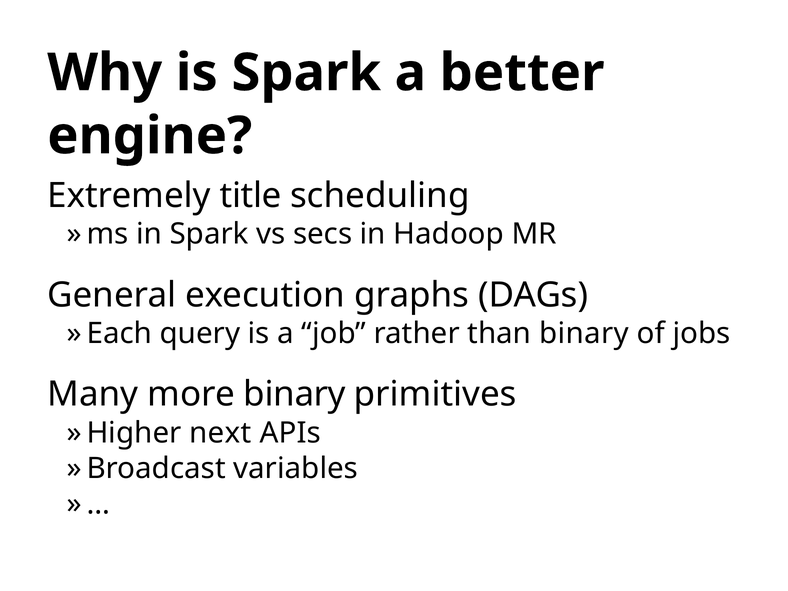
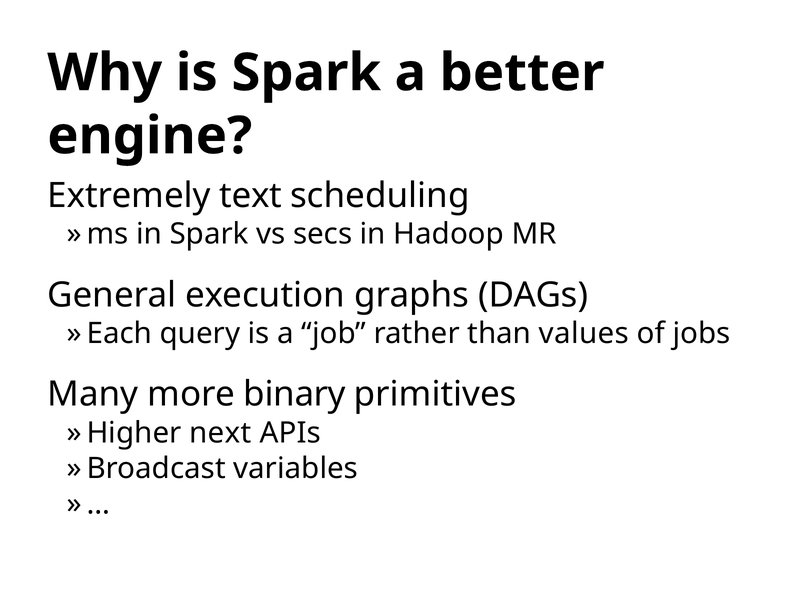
title: title -> text (251, 196)
than binary: binary -> values (584, 333)
